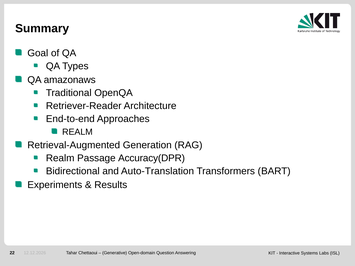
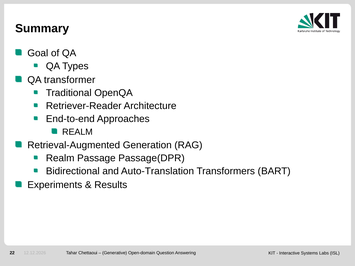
amazonaws: amazonaws -> transformer (70, 80)
Accuracy(DPR: Accuracy(DPR -> Passage(DPR (151, 158)
